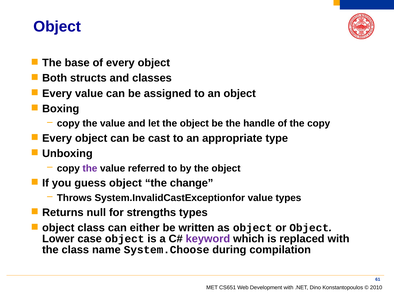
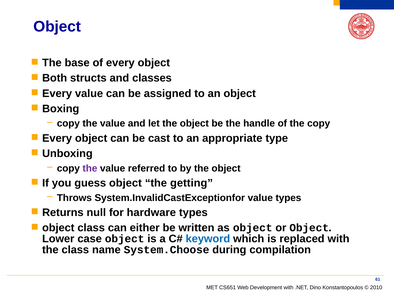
change: change -> getting (192, 183)
strengths: strengths -> hardware (151, 213)
keyword colour: purple -> blue (208, 239)
